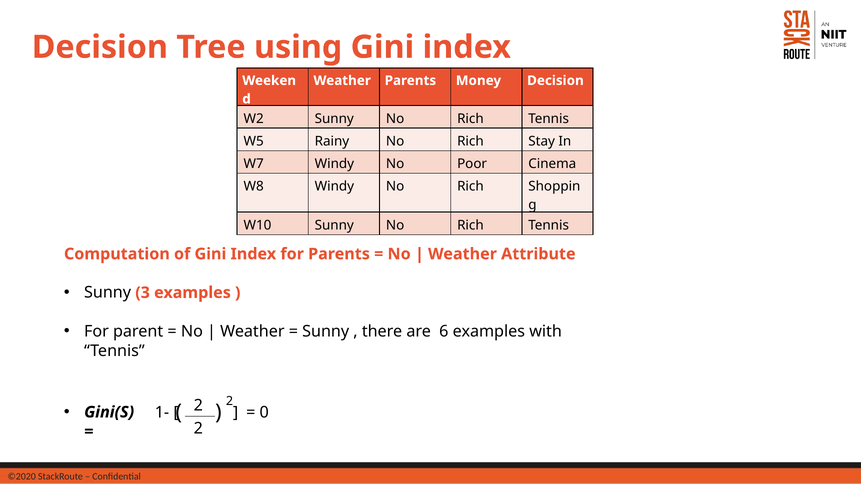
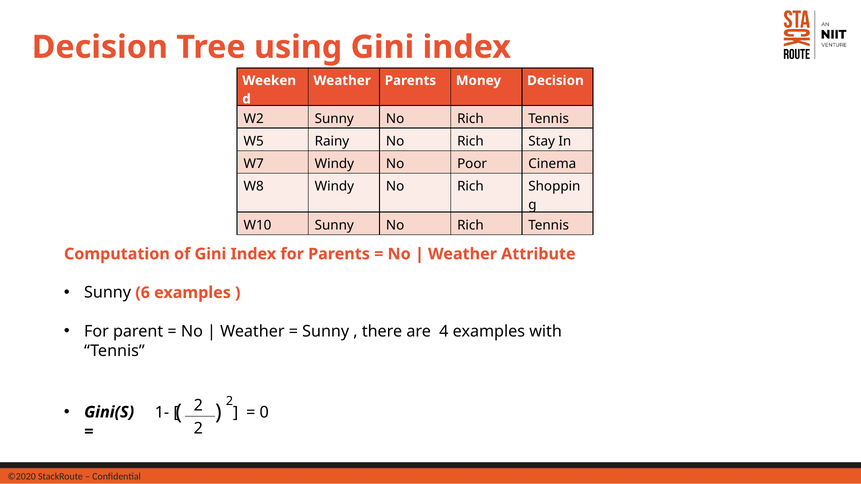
3: 3 -> 6 (143, 293)
6: 6 -> 4 (444, 332)
